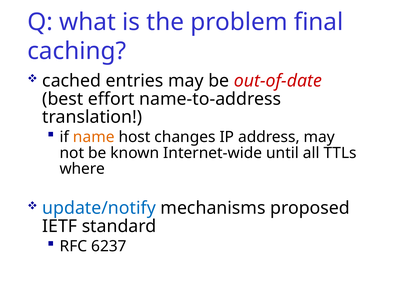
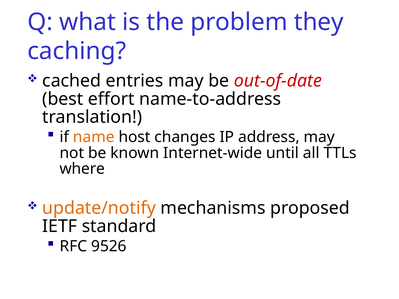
final: final -> they (319, 22)
update/notify colour: blue -> orange (99, 208)
6237: 6237 -> 9526 (109, 247)
